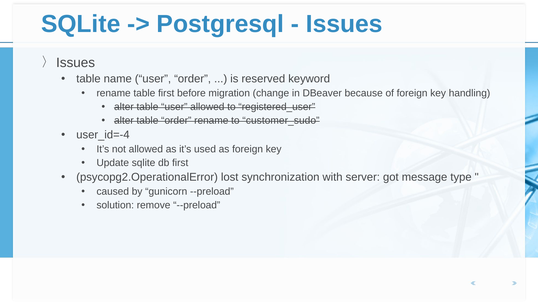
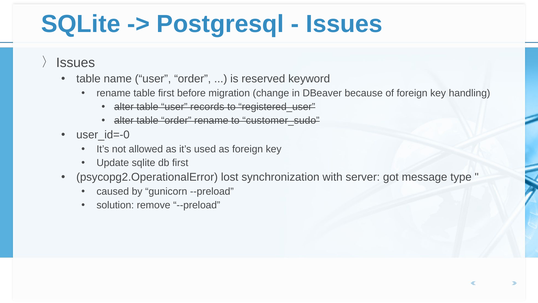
user allowed: allowed -> records (207, 107)
user_id=-4: user_id=-4 -> user_id=-0 (103, 135)
